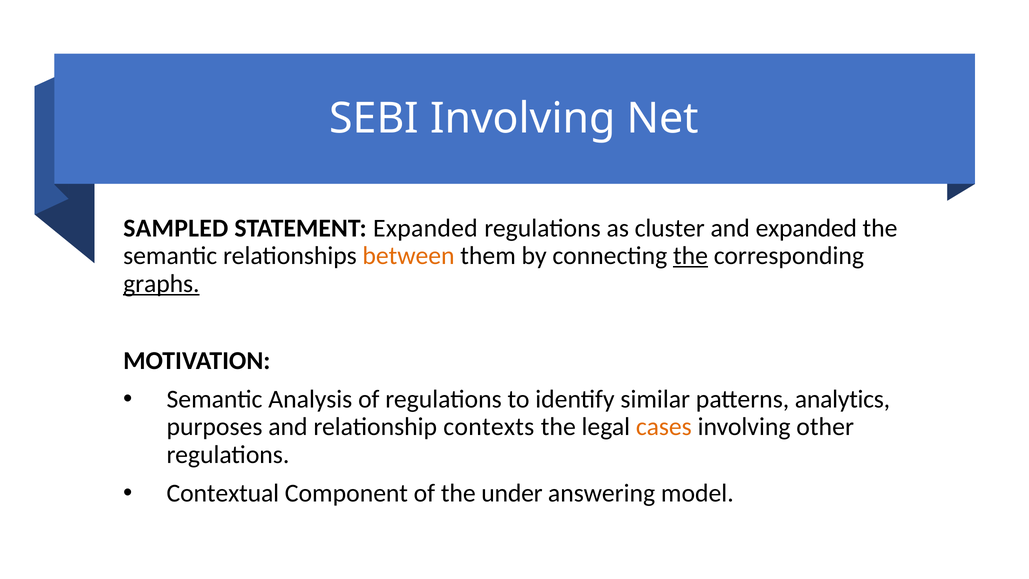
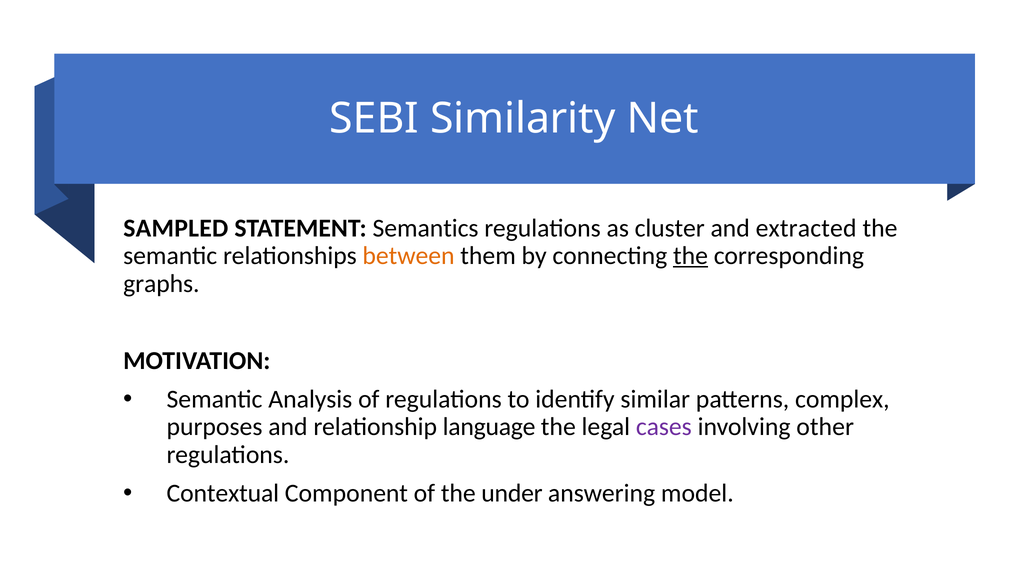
SEBI Involving: Involving -> Similarity (523, 118)
STATEMENT Expanded: Expanded -> Semantics (426, 228)
and expanded: expanded -> extracted (806, 228)
graphs underline: present -> none (161, 284)
analytics: analytics -> complex (842, 399)
contexts: contexts -> language (489, 427)
cases colour: orange -> purple (664, 427)
